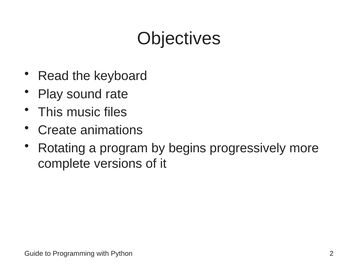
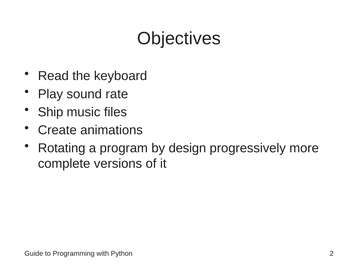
This: This -> Ship (51, 112)
begins: begins -> design (187, 148)
